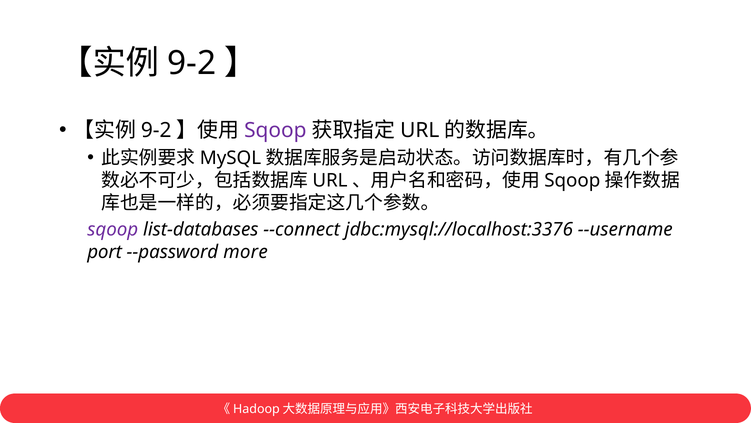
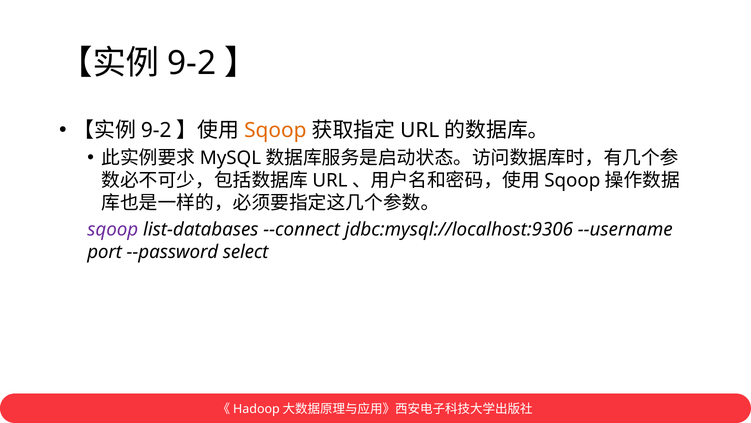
Sqoop colour: purple -> orange (275, 130)
jdbc:mysql://localhost:3376: jdbc:mysql://localhost:3376 -> jdbc:mysql://localhost:9306 (459, 229)
more: more -> select (246, 252)
